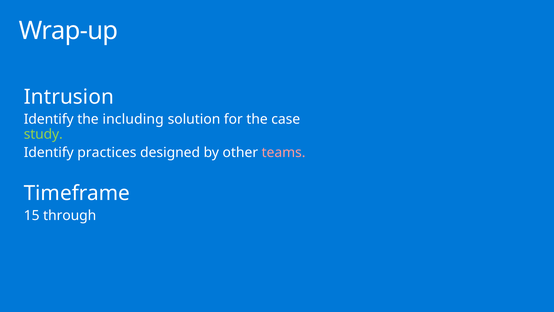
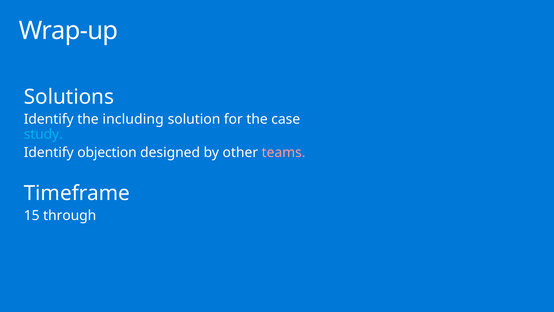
Intrusion: Intrusion -> Solutions (69, 97)
study colour: light green -> light blue (43, 134)
practices: practices -> objection (107, 152)
